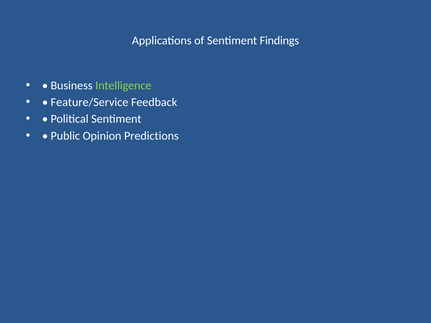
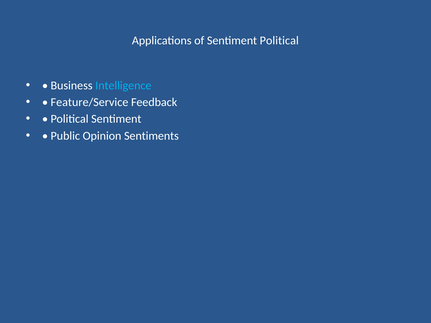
Sentiment Findings: Findings -> Political (279, 41)
Intelligence colour: light green -> light blue (123, 86)
Predictions: Predictions -> Sentiments (151, 136)
